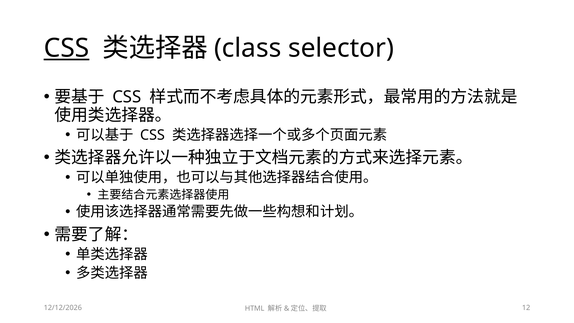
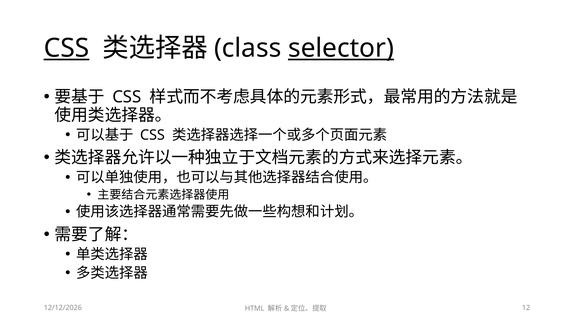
selector underline: none -> present (341, 48)
